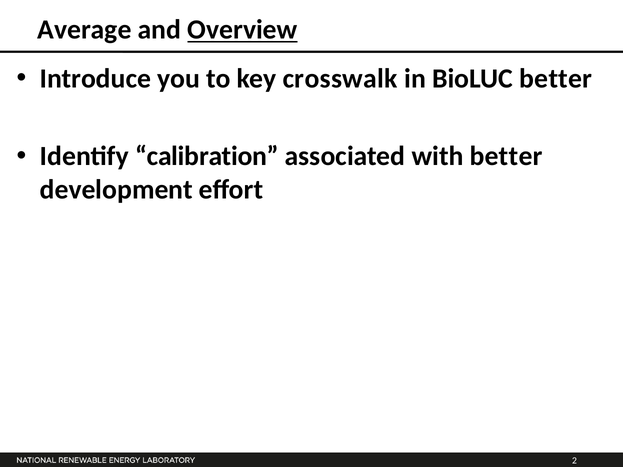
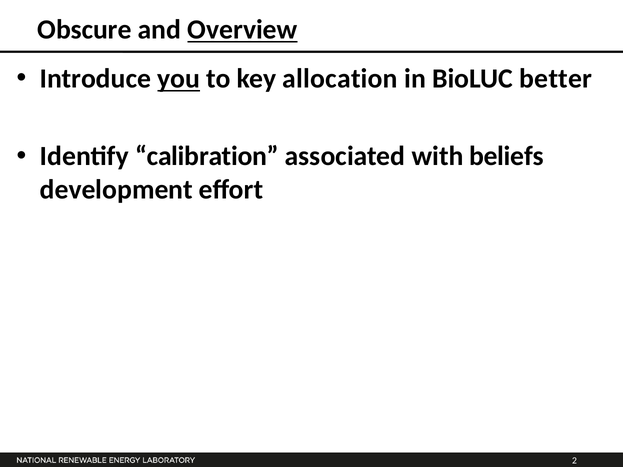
Average: Average -> Obscure (84, 30)
you underline: none -> present (179, 79)
crosswalk: crosswalk -> allocation (340, 79)
with better: better -> beliefs (506, 156)
